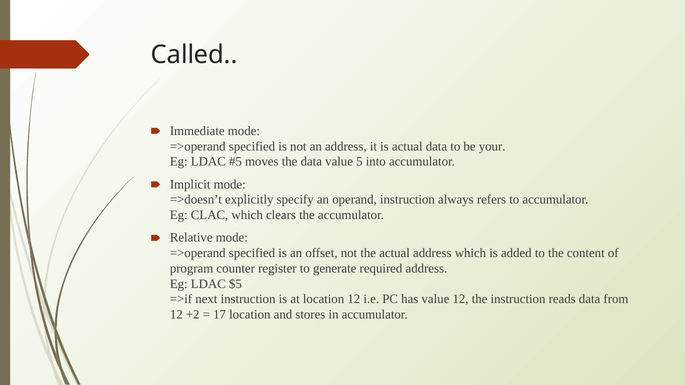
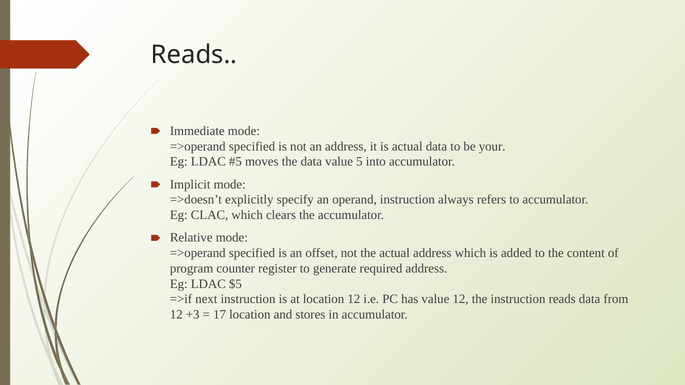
Called: Called -> Reads (194, 55)
+2: +2 -> +3 (193, 315)
